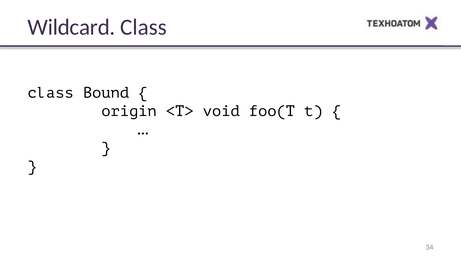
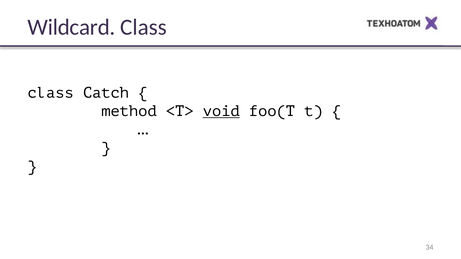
Bound: Bound -> Catch (106, 93)
origin: origin -> method (129, 111)
void underline: none -> present (221, 111)
